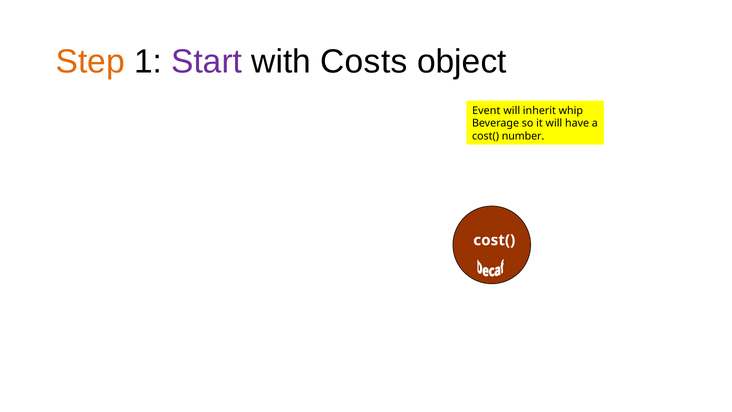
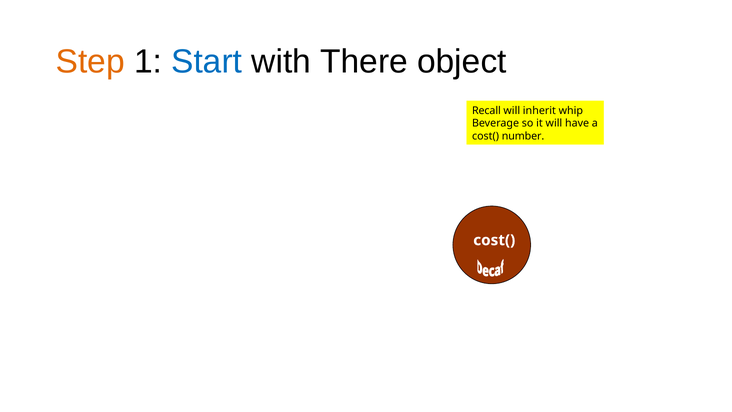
Start colour: purple -> blue (207, 61)
Costs: Costs -> There (364, 61)
Event: Event -> Recall (486, 111)
